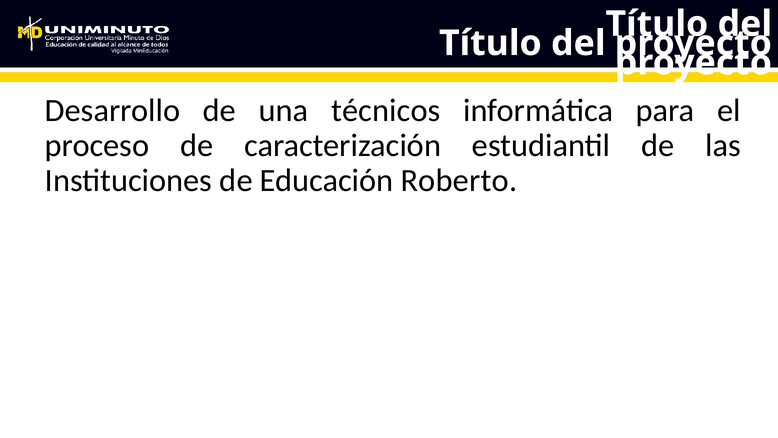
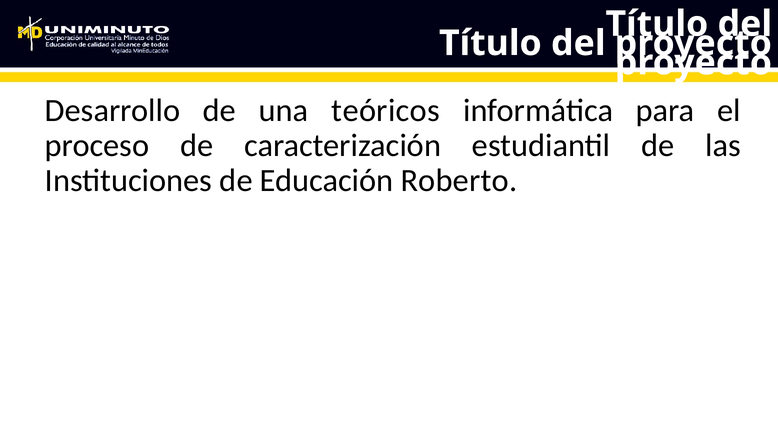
técnicos: técnicos -> teóricos (386, 111)
